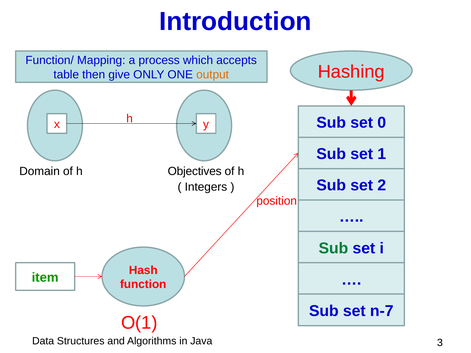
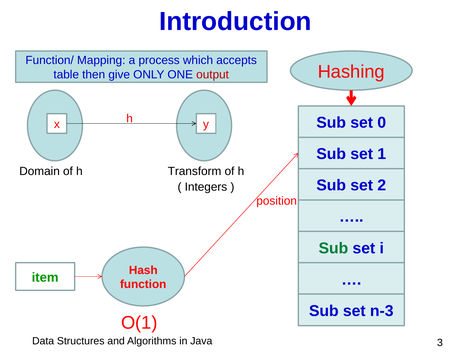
output colour: orange -> red (213, 75)
Objectives: Objectives -> Transform (195, 172)
n-7: n-7 -> n-3 (382, 311)
